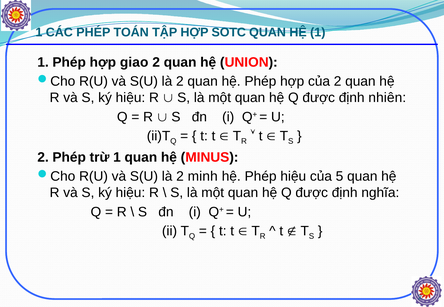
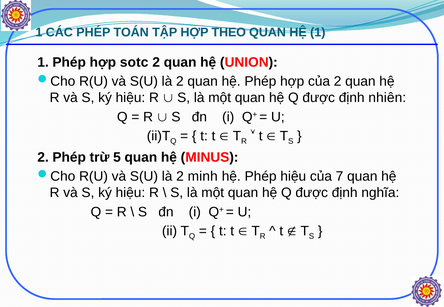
SOTC: SOTC -> THEO (229, 32)
giao: giao -> sotc (134, 62)
trừ 1: 1 -> 5 (117, 158)
5: 5 -> 7 (340, 177)
